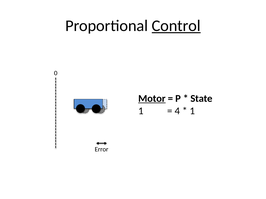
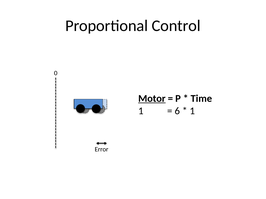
Control underline: present -> none (176, 26)
State: State -> Time (201, 99)
4: 4 -> 6 (177, 111)
